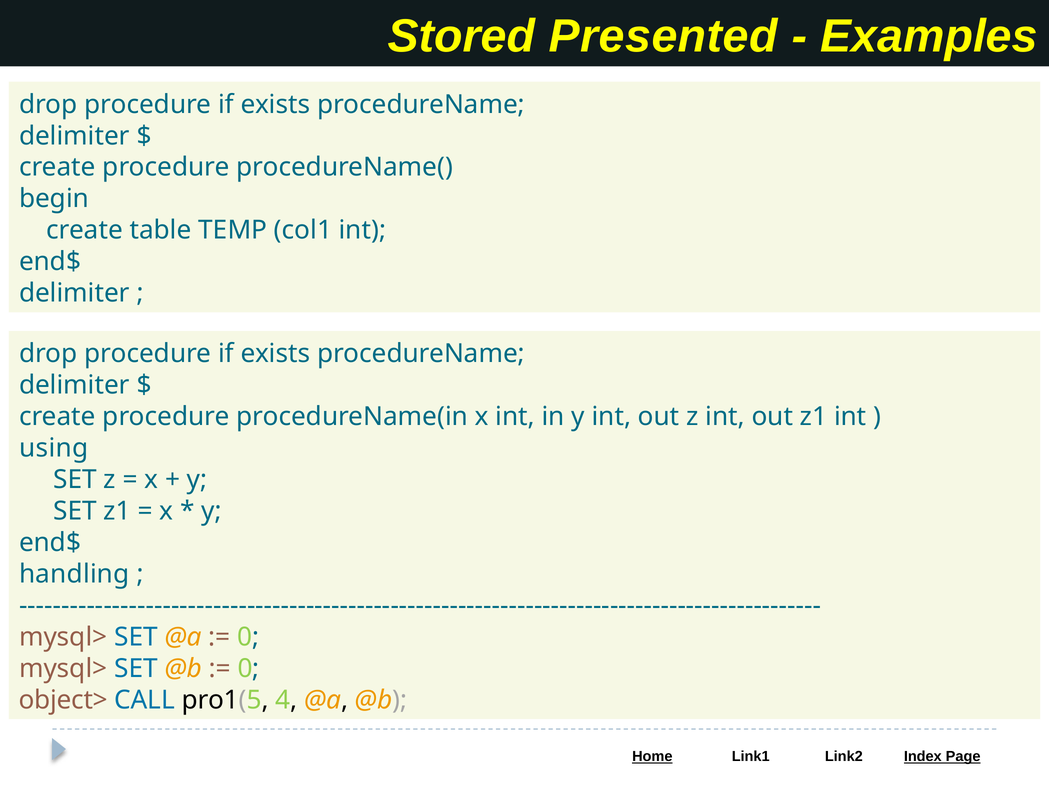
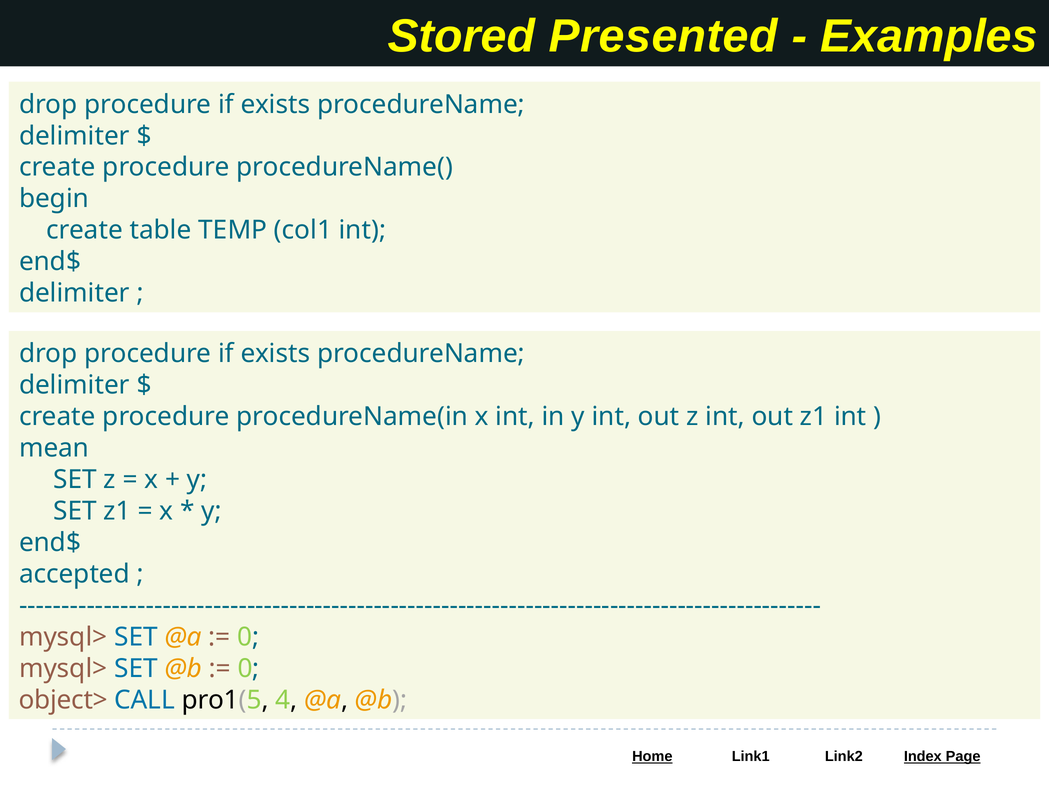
using: using -> mean (54, 448)
handling: handling -> accepted (74, 574)
